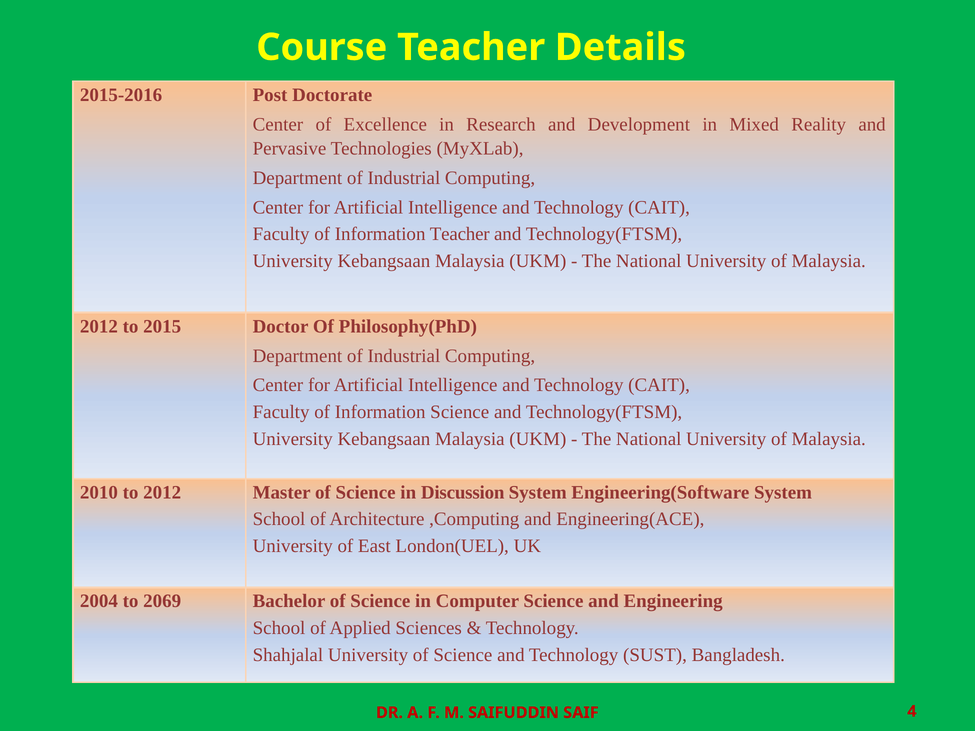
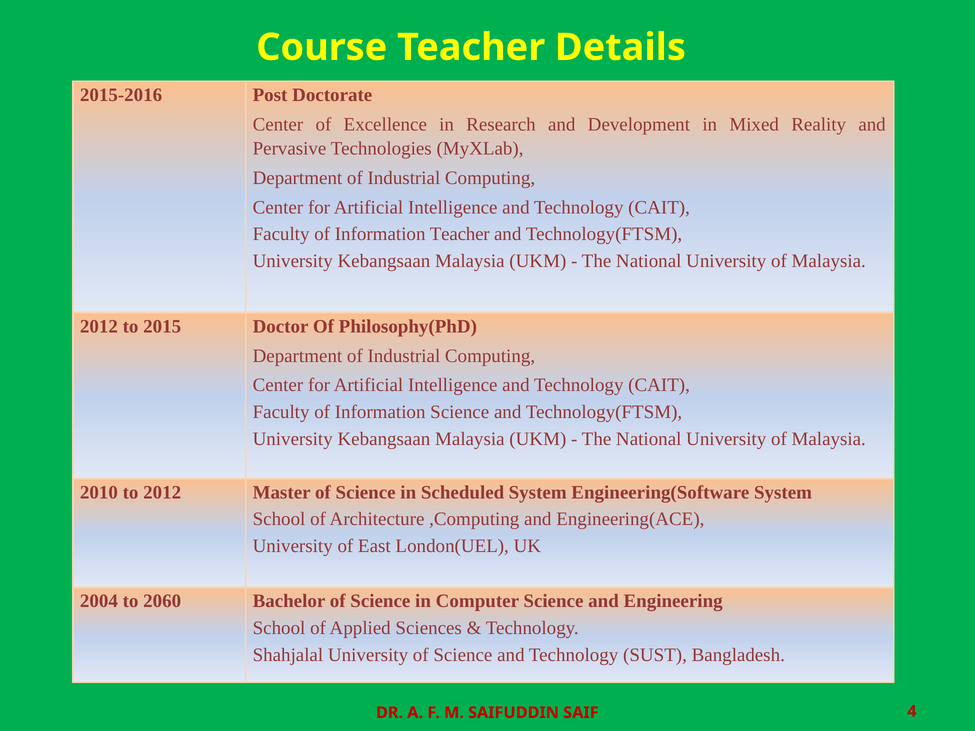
Discussion: Discussion -> Scheduled (463, 493)
2069: 2069 -> 2060 (162, 601)
